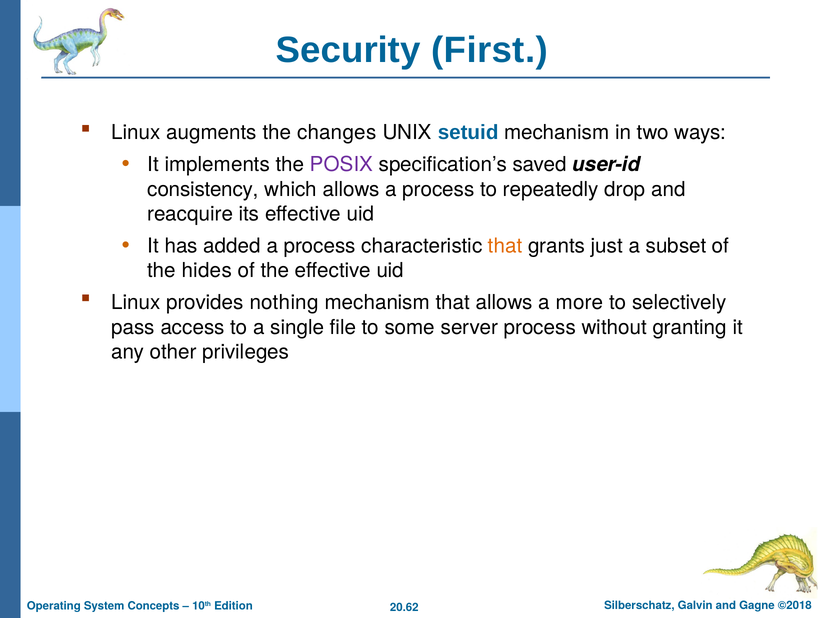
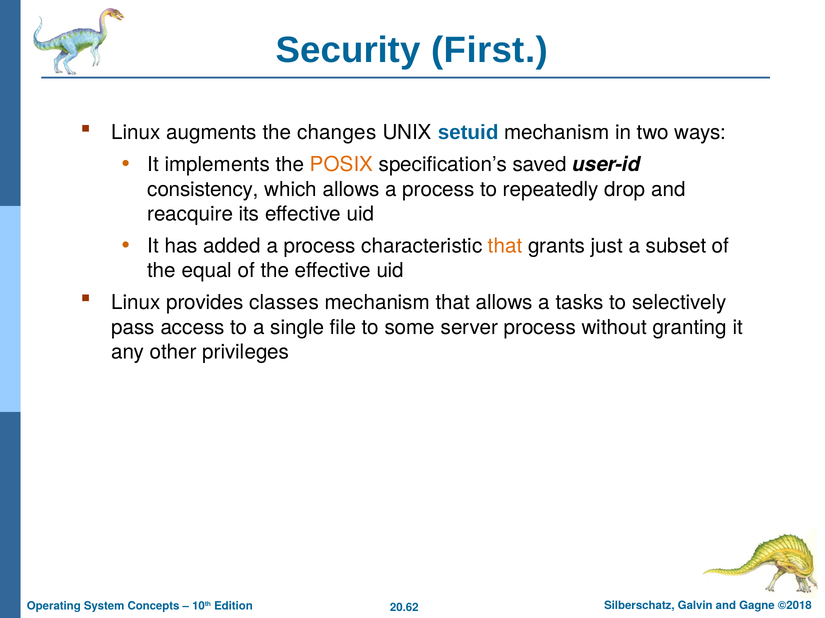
POSIX colour: purple -> orange (341, 165)
hides: hides -> equal (207, 271)
nothing: nothing -> classes (284, 303)
more: more -> tasks (580, 303)
